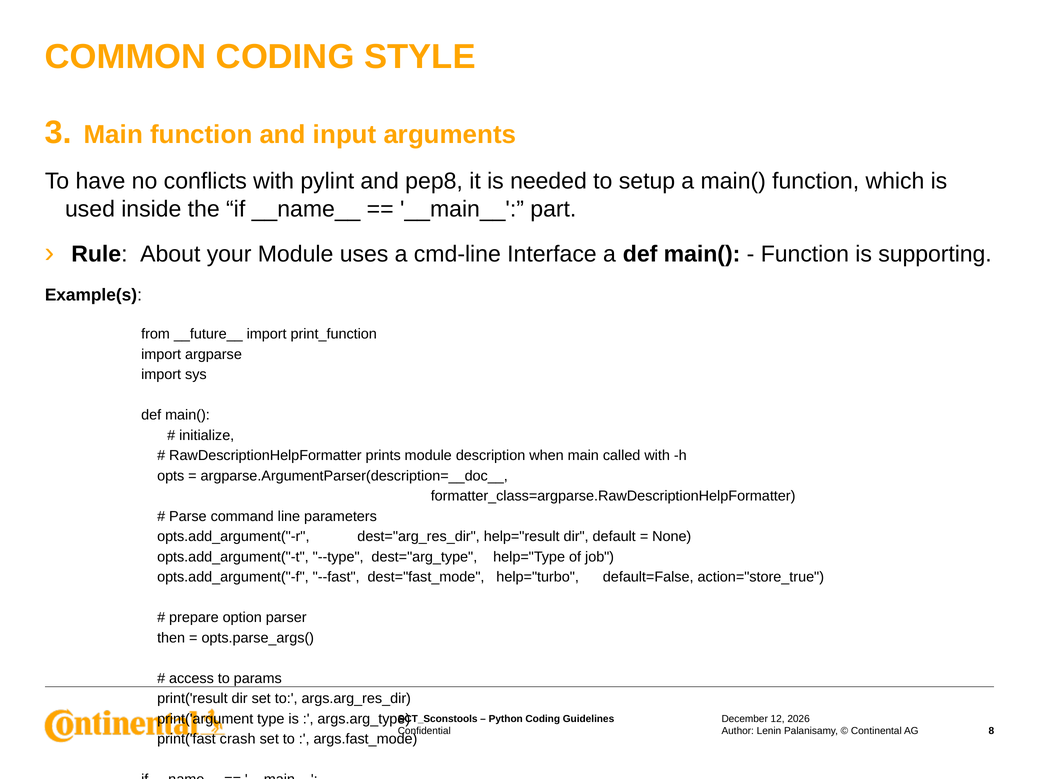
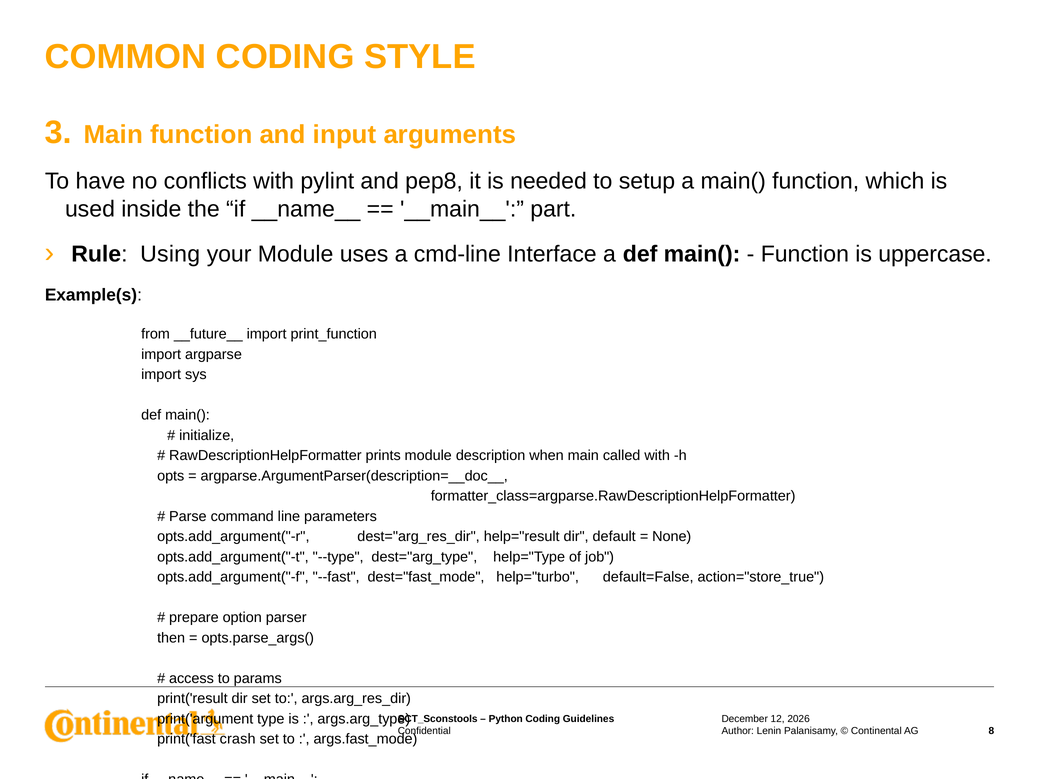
About: About -> Using (170, 254)
supporting: supporting -> uppercase (935, 254)
